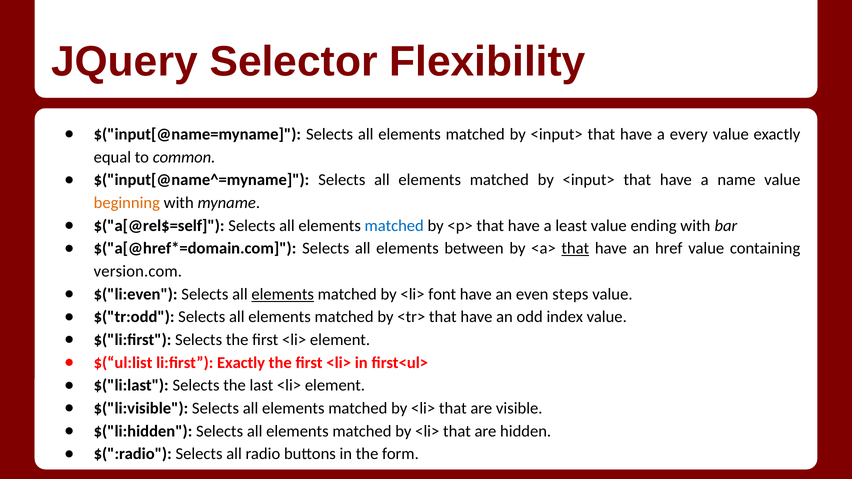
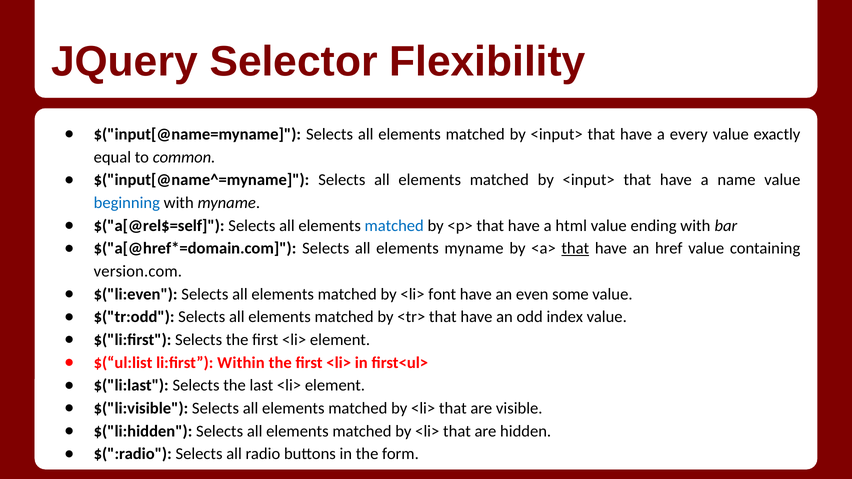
beginning colour: orange -> blue (127, 203)
least: least -> html (571, 226)
elements between: between -> myname (474, 249)
elements underline: present -> none (283, 294)
steps: steps -> some (570, 294)
li:first Exactly: Exactly -> Within (241, 363)
